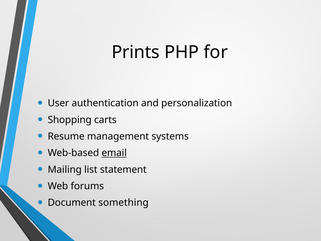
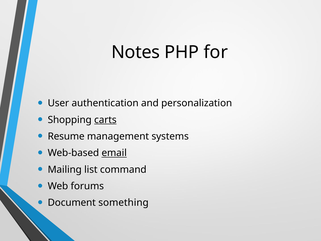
Prints: Prints -> Notes (136, 52)
carts underline: none -> present (105, 120)
statement: statement -> command (123, 169)
